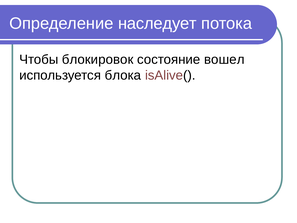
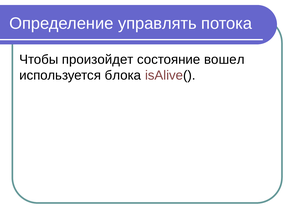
наследует: наследует -> управлять (157, 23)
блокировок: блокировок -> произойдет (98, 59)
